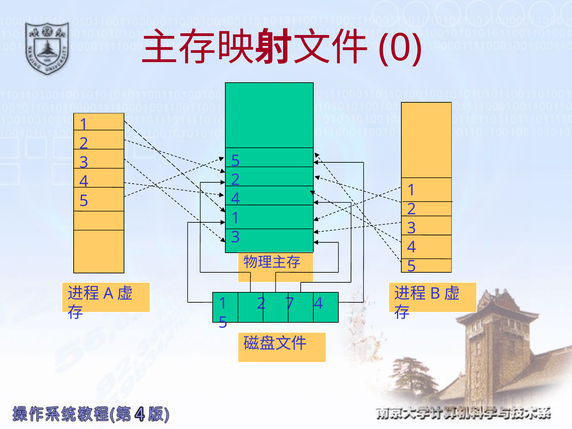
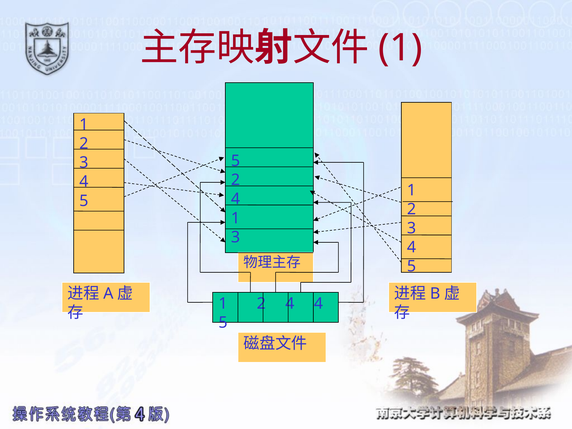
0: 0 -> 1 (400, 48)
1 2 7: 7 -> 4 (290, 304)
